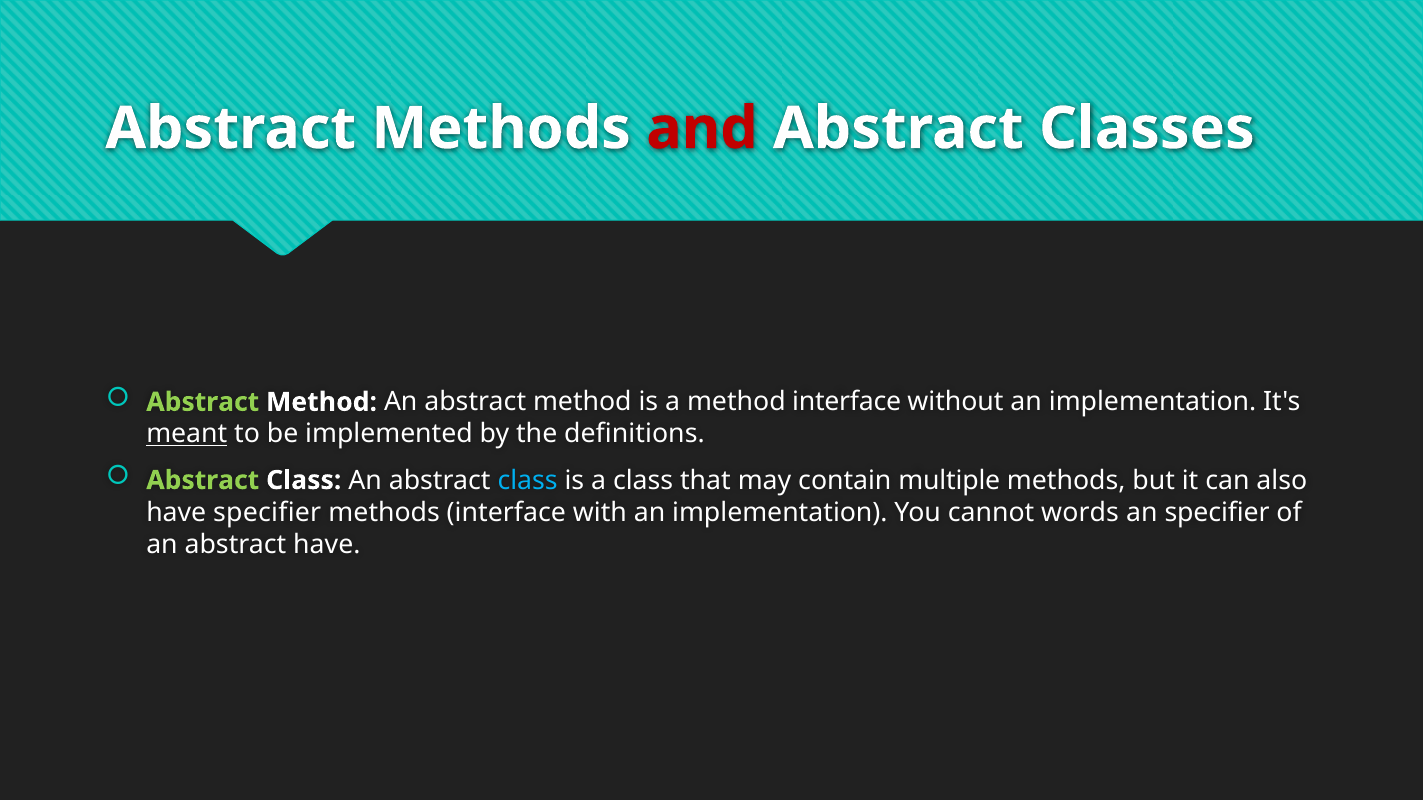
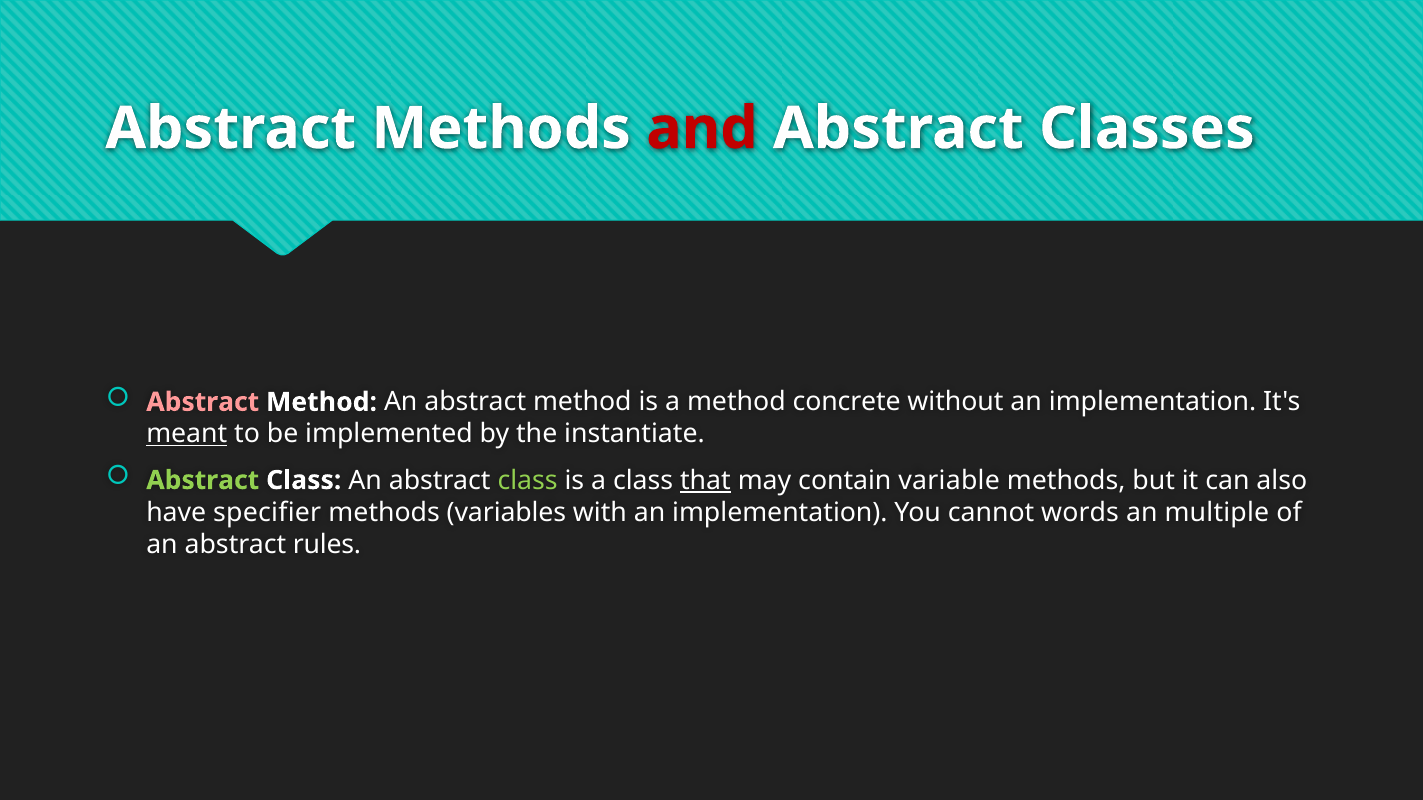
Abstract colour: light green -> pink (203, 402)
method interface: interface -> concrete (847, 402)
definitions: definitions -> instantiate (634, 434)
class colour: light blue -> light green (528, 481)
that underline: none -> present (705, 481)
multiple: multiple -> variable (949, 481)
methods interface: interface -> variables (506, 513)
an specifier: specifier -> multiple (1217, 513)
abstract have: have -> rules (327, 545)
